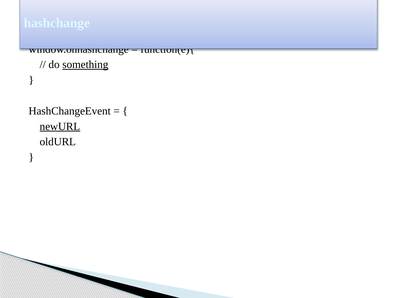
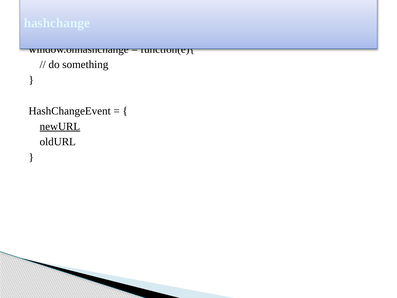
something underline: present -> none (85, 65)
